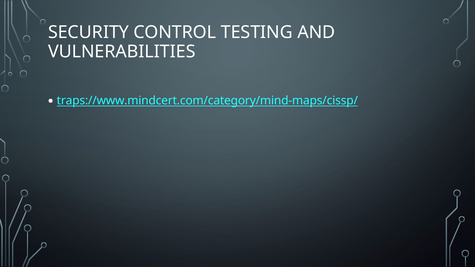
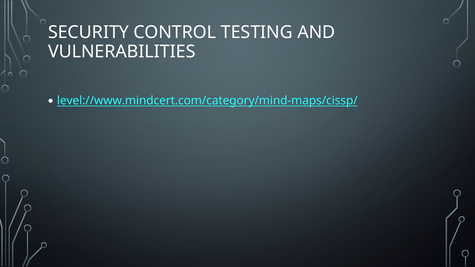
traps://www.mindcert.com/category/mind-maps/cissp/: traps://www.mindcert.com/category/mind-maps/cissp/ -> level://www.mindcert.com/category/mind-maps/cissp/ (207, 101)
